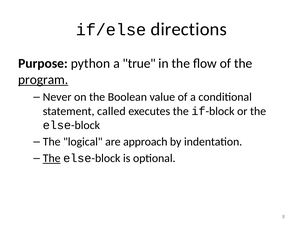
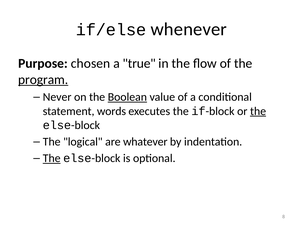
directions: directions -> whenever (189, 29)
python: python -> chosen (91, 64)
Boolean underline: none -> present (127, 97)
called: called -> words (111, 111)
the underline: none -> present (258, 111)
approach: approach -> whatever (145, 142)
